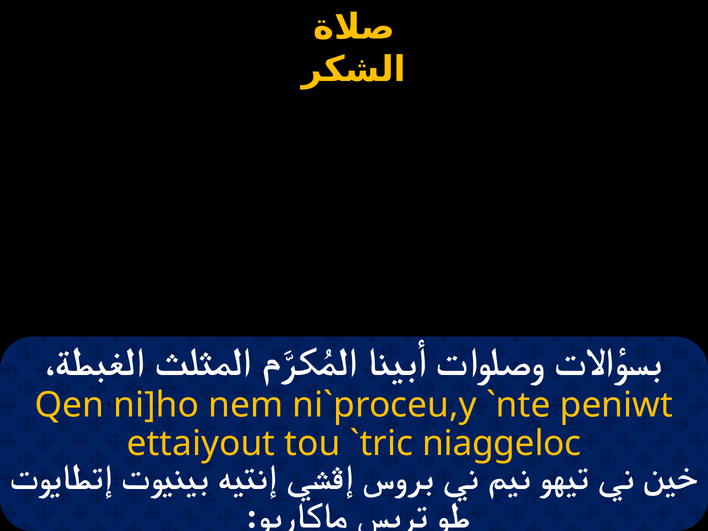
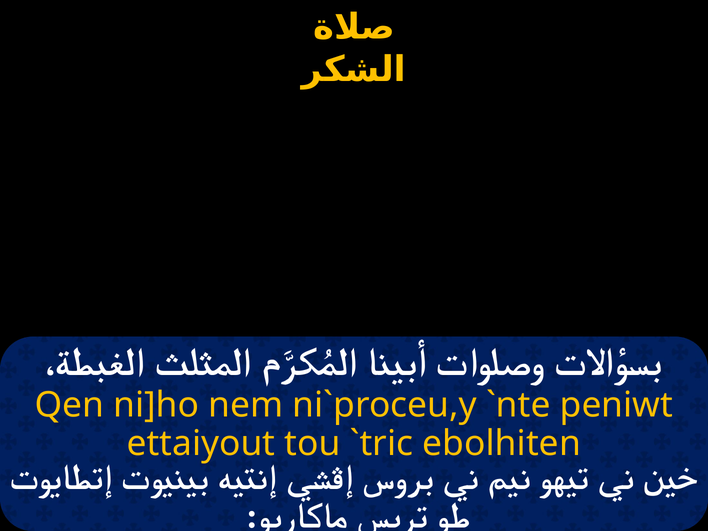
niaggeloc: niaggeloc -> ebolhiten (502, 443)
